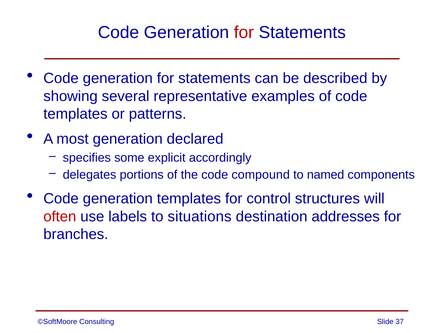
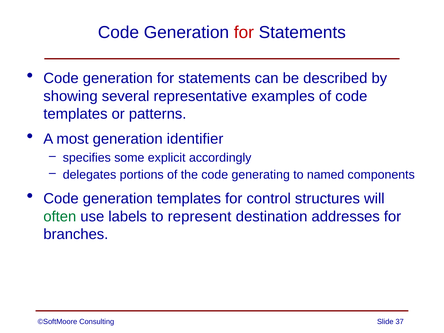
declared: declared -> identifier (195, 139)
compound: compound -> generating (261, 175)
often colour: red -> green (60, 217)
situations: situations -> represent (200, 217)
